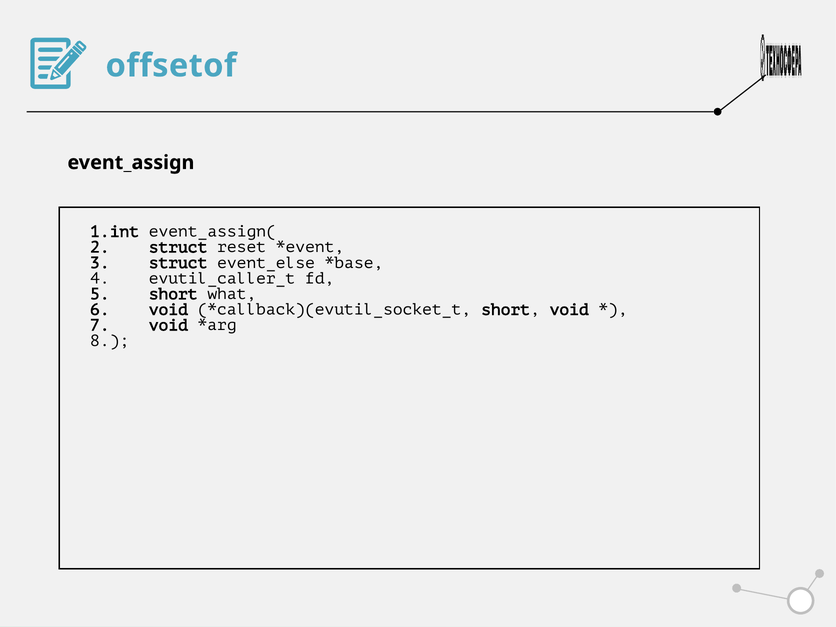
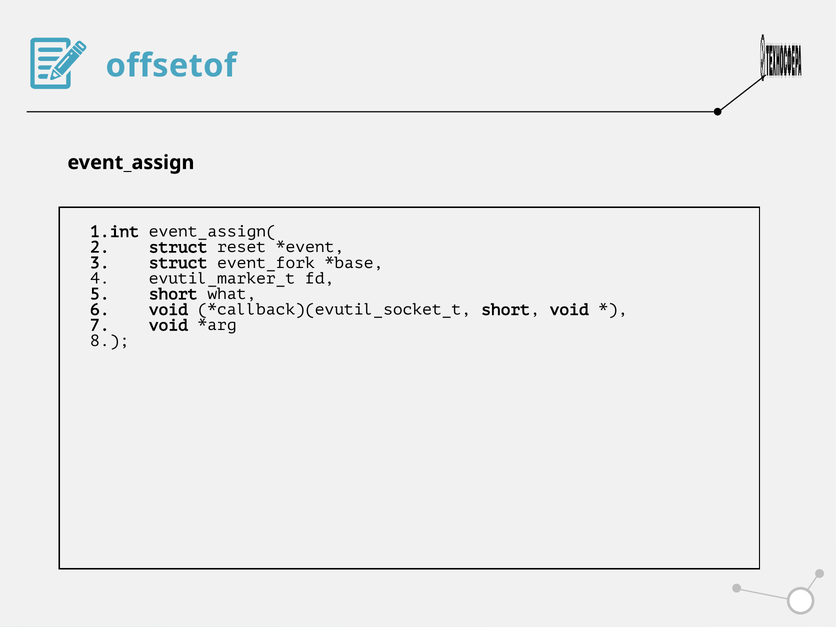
event_else: event_else -> event_fork (266, 263)
evutil_caller_t: evutil_caller_t -> evutil_marker_t (222, 278)
